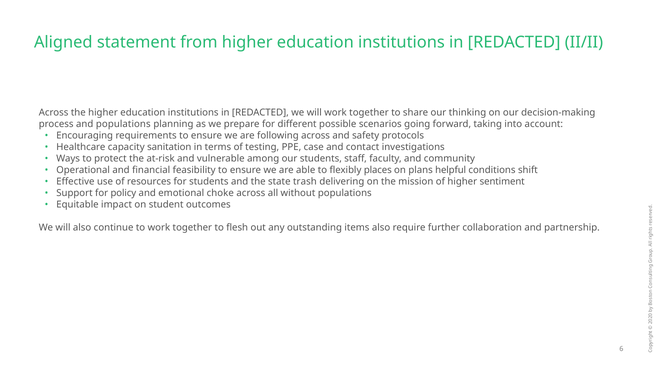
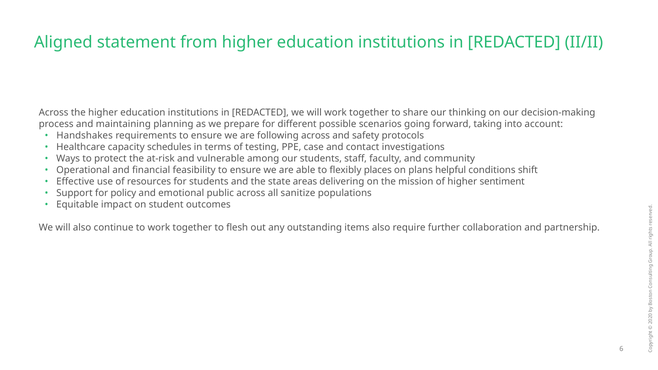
and populations: populations -> maintaining (123, 124)
Encouraging: Encouraging -> Handshakes (85, 136)
sanitation: sanitation -> schedules (169, 147)
trash: trash -> areas (305, 182)
choke: choke -> public (220, 193)
without: without -> sanitize (298, 193)
